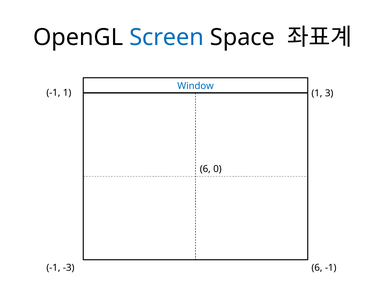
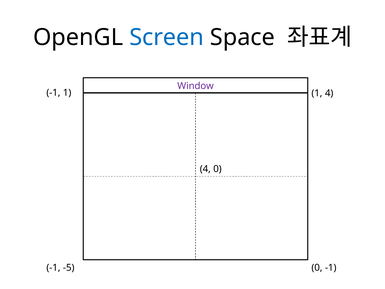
Window colour: blue -> purple (196, 86)
1 3: 3 -> 4 (329, 93)
6: 6 -> 4 (205, 169)
-3: -3 -> -5 (69, 268)
6: 6 -> 0 (317, 268)
